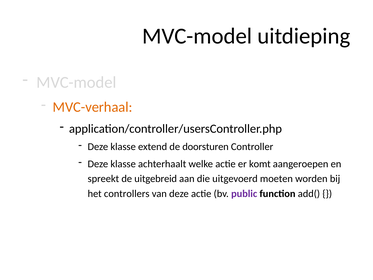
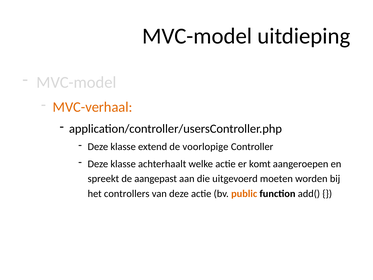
doorsturen: doorsturen -> voorlopige (205, 147)
uitgebreid: uitgebreid -> aangepast (156, 179)
public colour: purple -> orange (244, 194)
